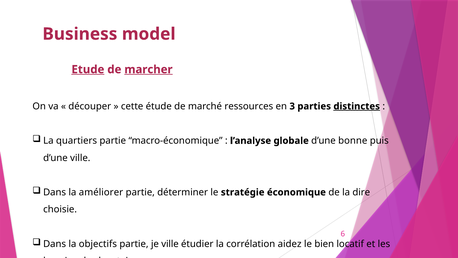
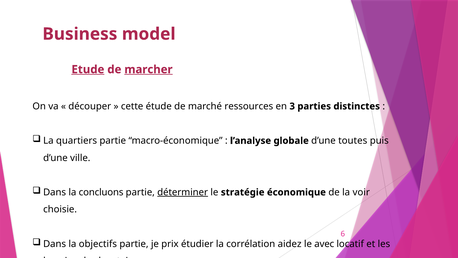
distinctes underline: present -> none (357, 106)
bonne: bonne -> toutes (353, 140)
améliorer: améliorer -> concluons (101, 192)
déterminer underline: none -> present (183, 192)
dire: dire -> voir (361, 192)
je ville: ville -> prix (170, 244)
bien: bien -> avec (324, 244)
